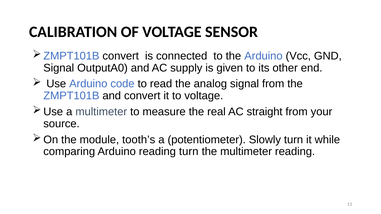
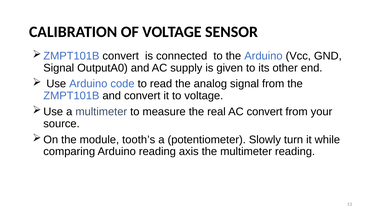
AC straight: straight -> convert (265, 112)
reading turn: turn -> axis (189, 152)
